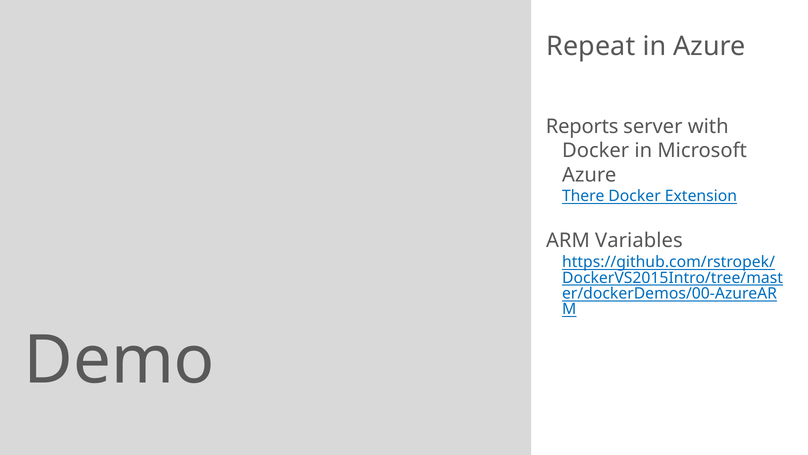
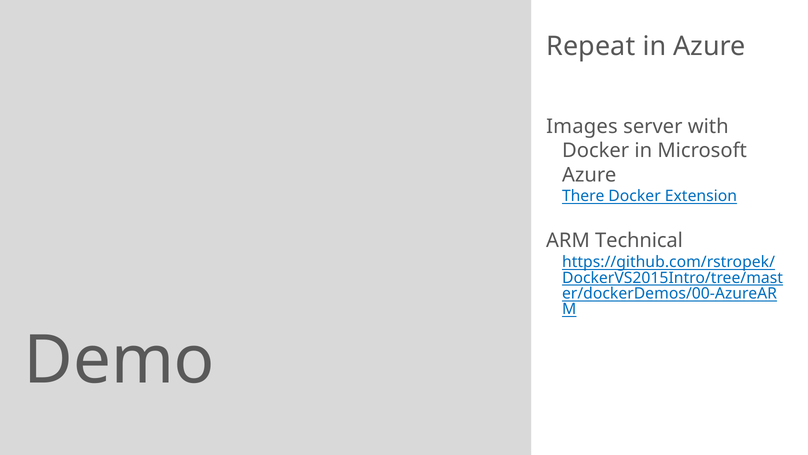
Reports: Reports -> Images (582, 126)
Variables: Variables -> Technical (639, 241)
